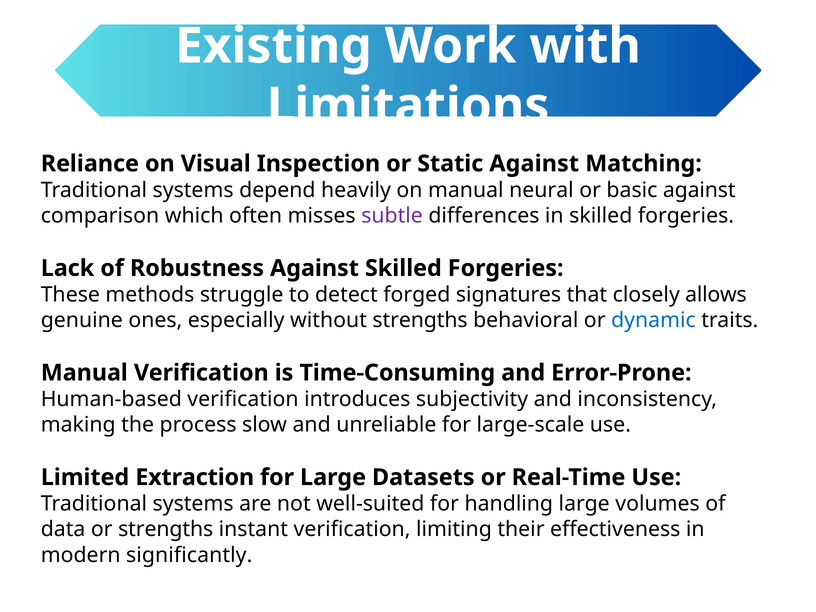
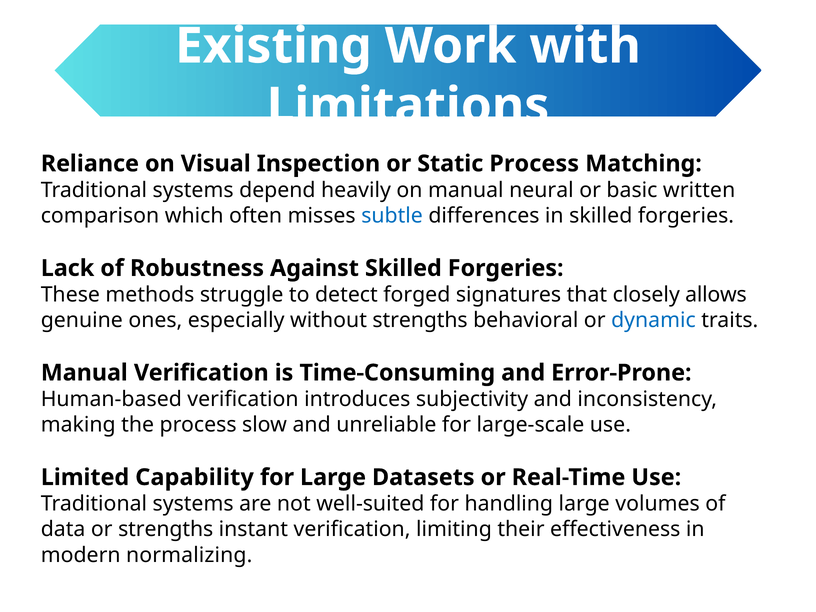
Static Against: Against -> Process (534, 164)
basic against: against -> written (699, 190)
subtle colour: purple -> blue (392, 216)
Extraction: Extraction -> Capability (195, 477)
significantly: significantly -> normalizing (189, 555)
